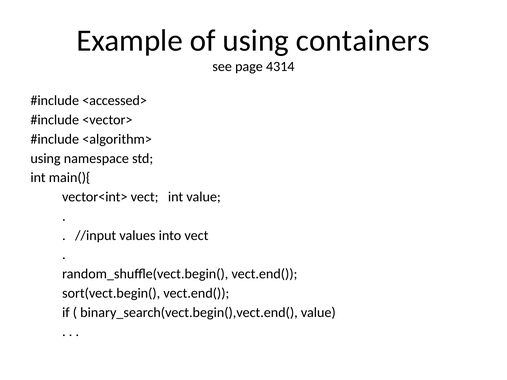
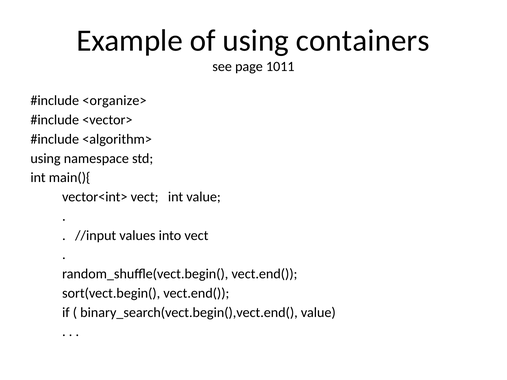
4314: 4314 -> 1011 (280, 67)
<accessed>: <accessed> -> <organize> (114, 101)
